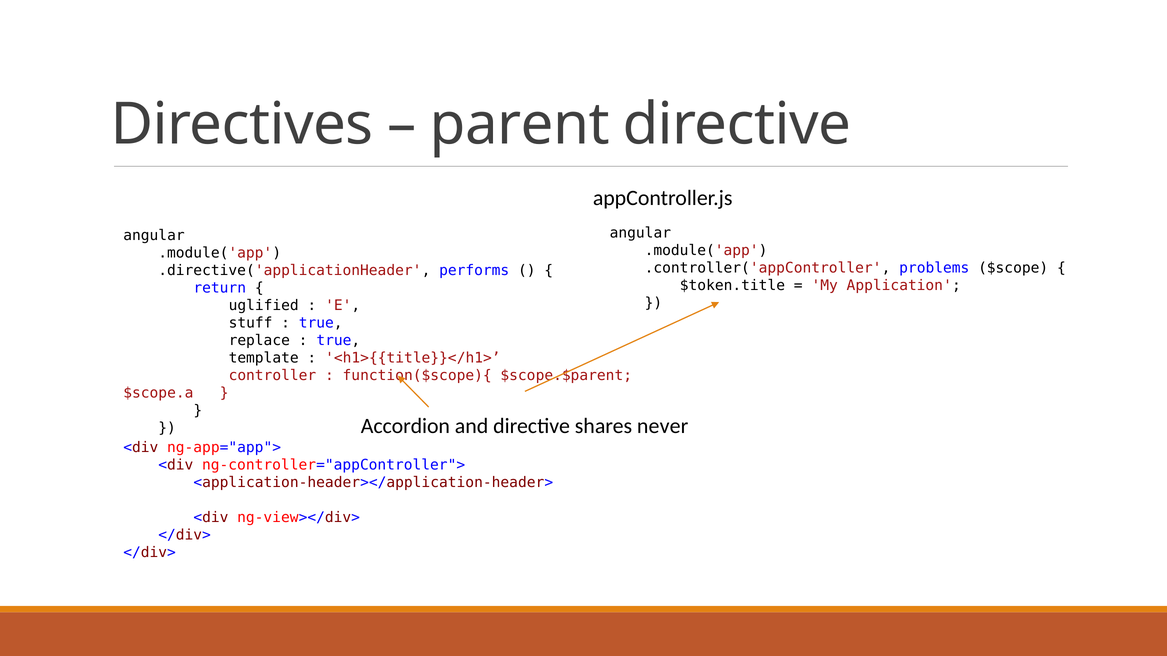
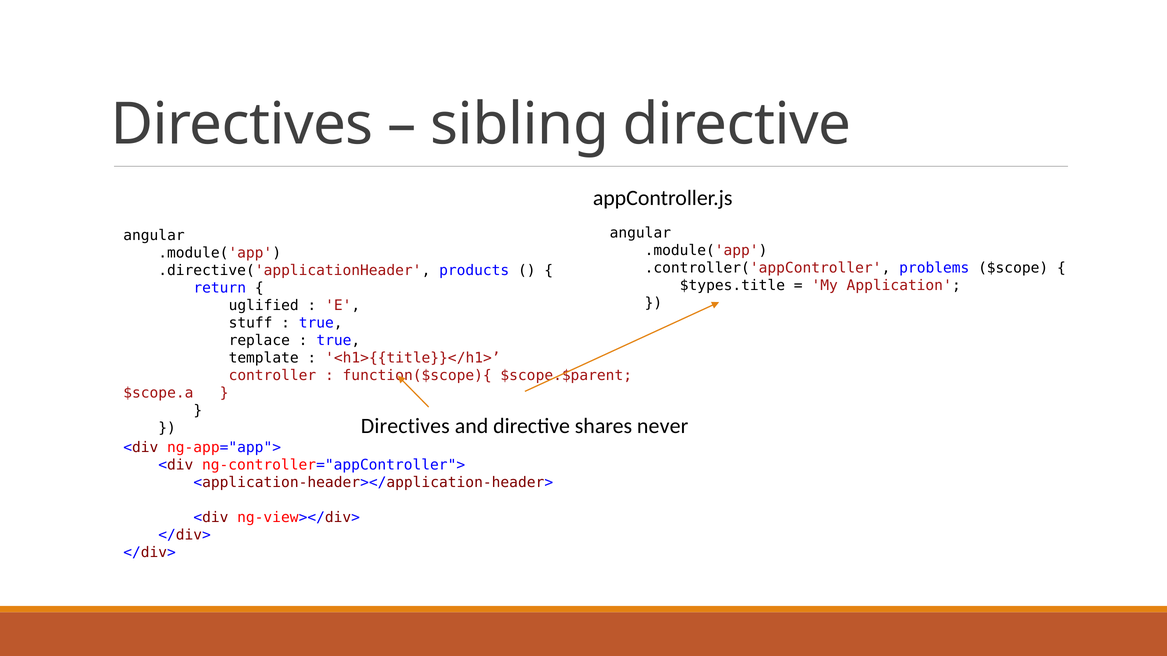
parent: parent -> sibling (520, 125)
performs: performs -> products (474, 271)
$token.title: $token.title -> $types.title (732, 286)
Accordion: Accordion -> Directives (405, 426)
